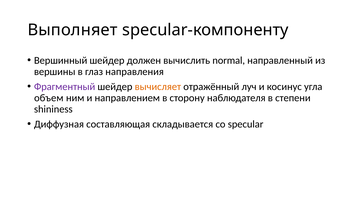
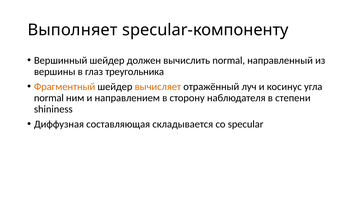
направления: направления -> треугольника (135, 72)
Фрагментный colour: purple -> orange (65, 87)
объем: объем -> normal (49, 98)
